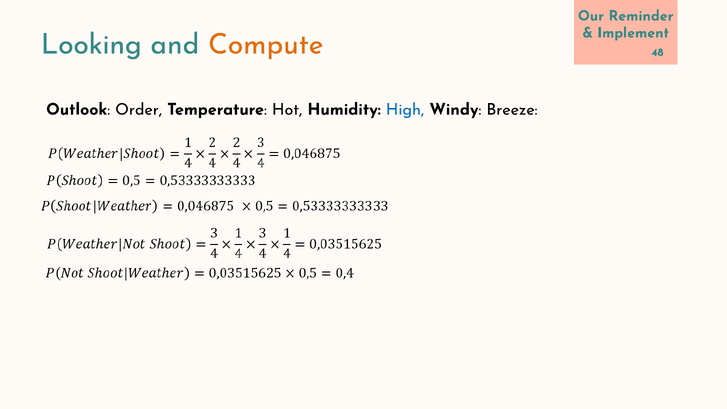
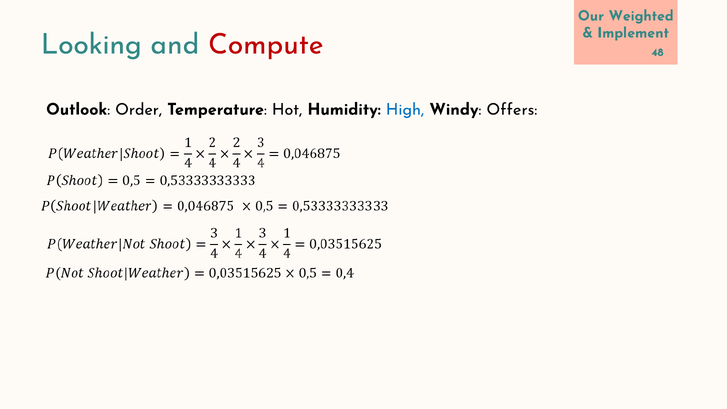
Reminder: Reminder -> Weighted (641, 16)
Compute colour: orange -> red (266, 44)
Breeze: Breeze -> Offers (512, 109)
